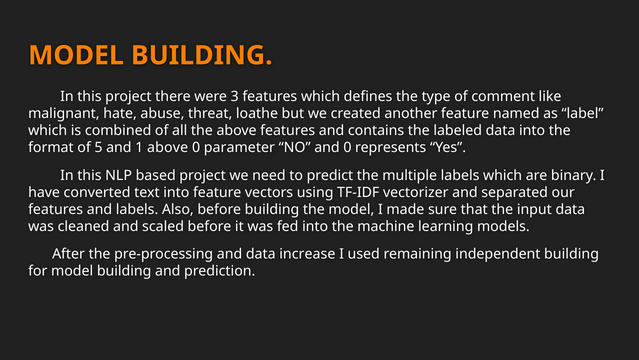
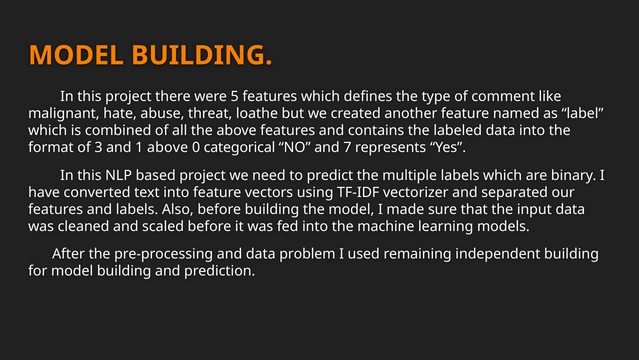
3: 3 -> 5 (235, 96)
5: 5 -> 3 (98, 147)
parameter: parameter -> categorical (239, 147)
and 0: 0 -> 7 (347, 147)
increase: increase -> problem (307, 254)
